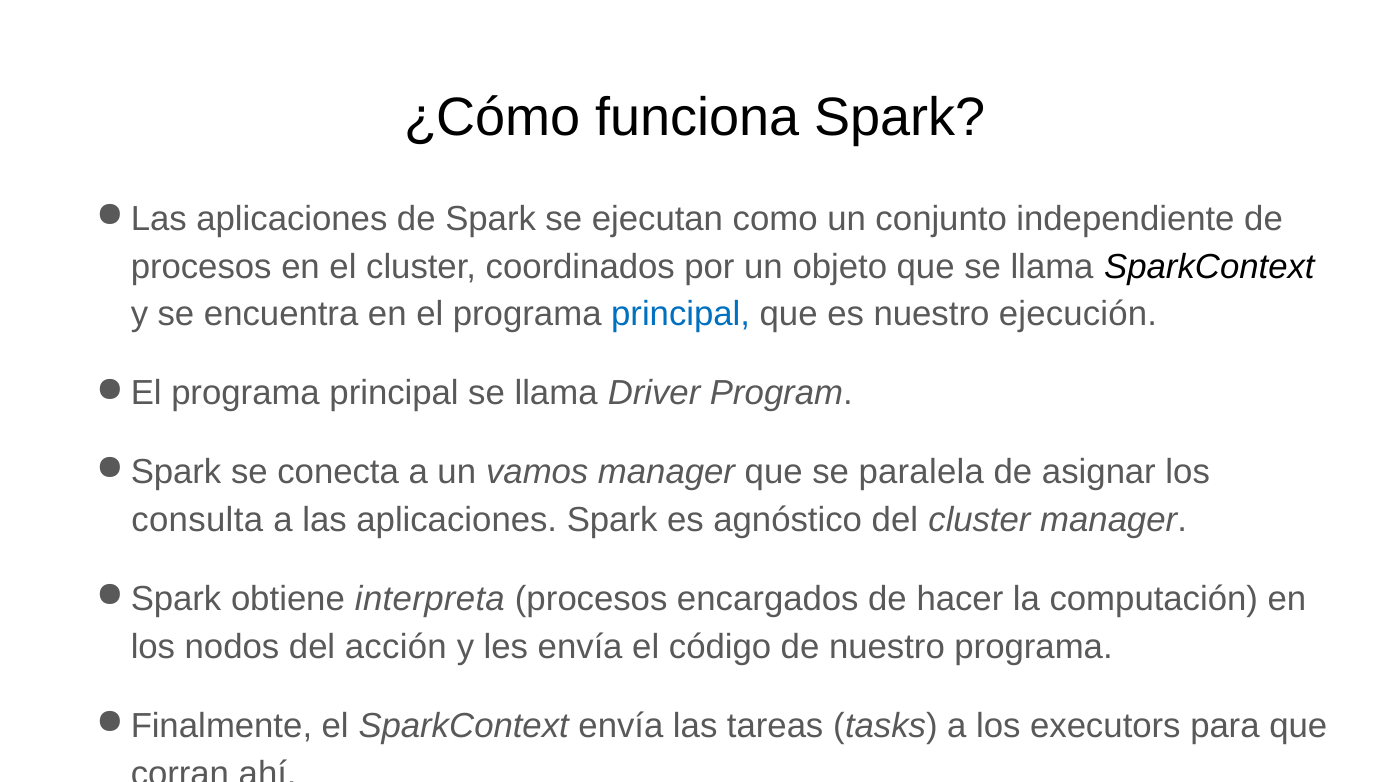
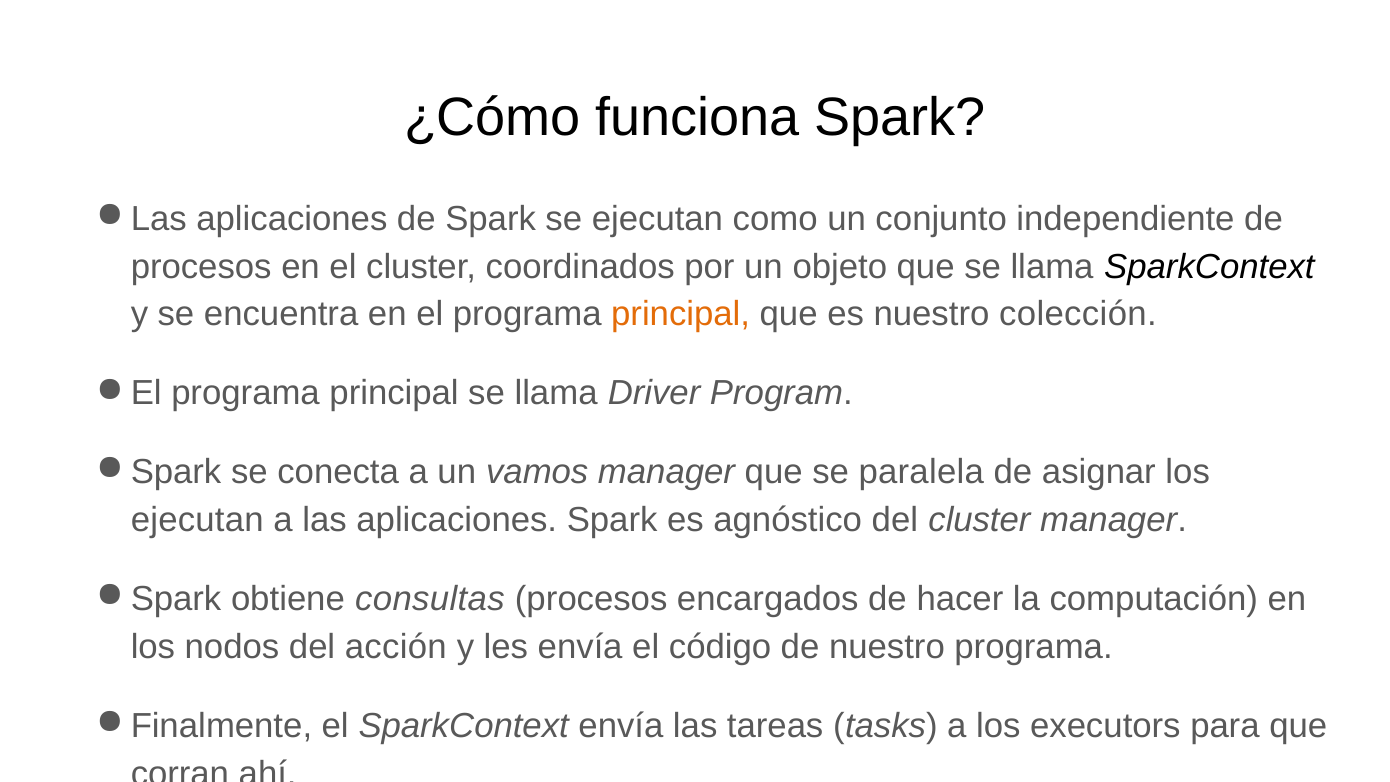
principal colour: blue -> orange (681, 314)
ejecución: ejecución -> colección (1078, 314)
consulta: consulta -> ejecutan (197, 520)
interpreta: interpreta -> consultas (430, 599)
